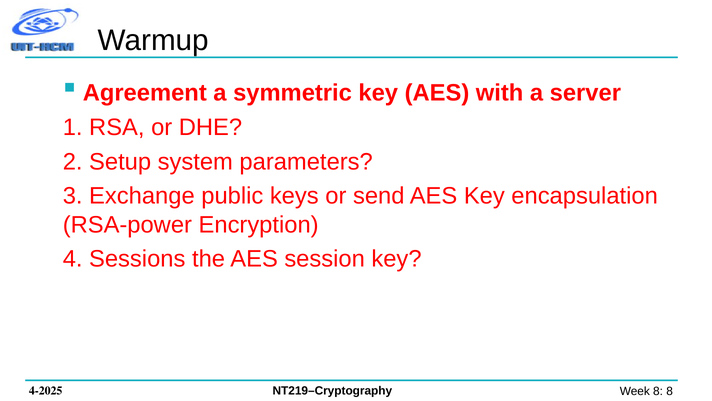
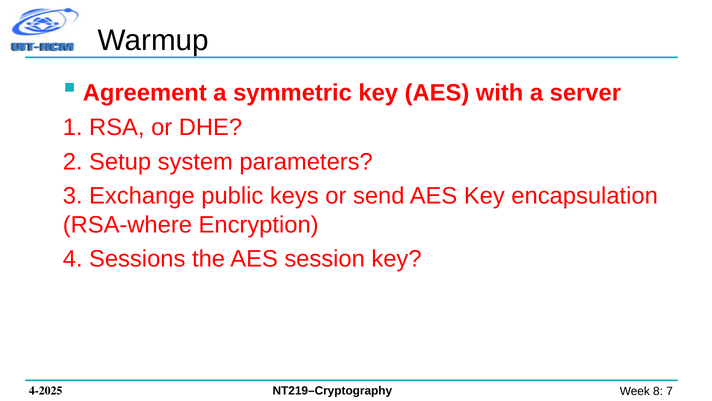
RSA-power: RSA-power -> RSA-where (127, 224)
8: 8 -> 7 (670, 391)
